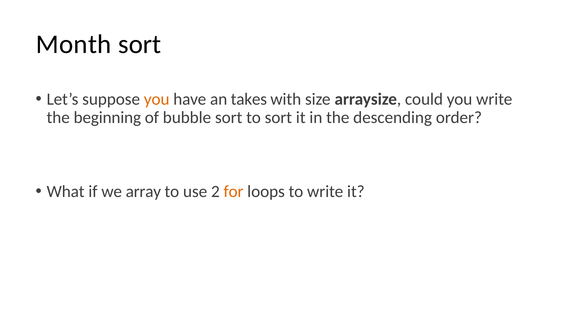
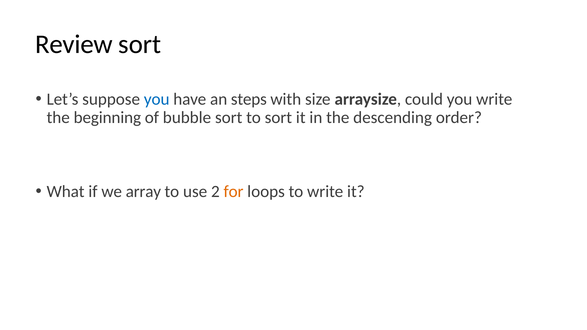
Month: Month -> Review (74, 44)
you colour: orange -> blue (157, 99)
takes: takes -> steps (249, 99)
